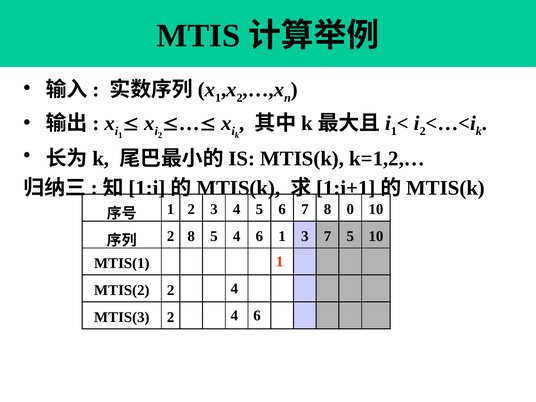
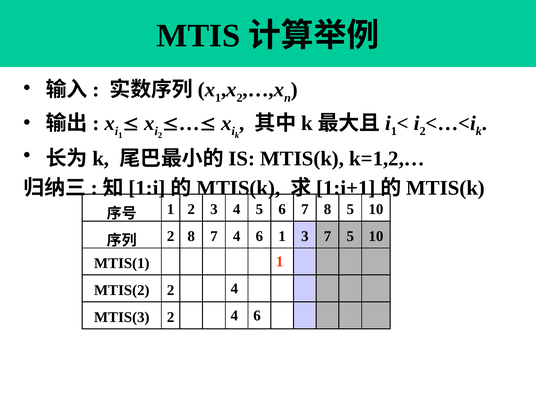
8 0: 0 -> 5 (350, 209)
8 5: 5 -> 7 (214, 236)
